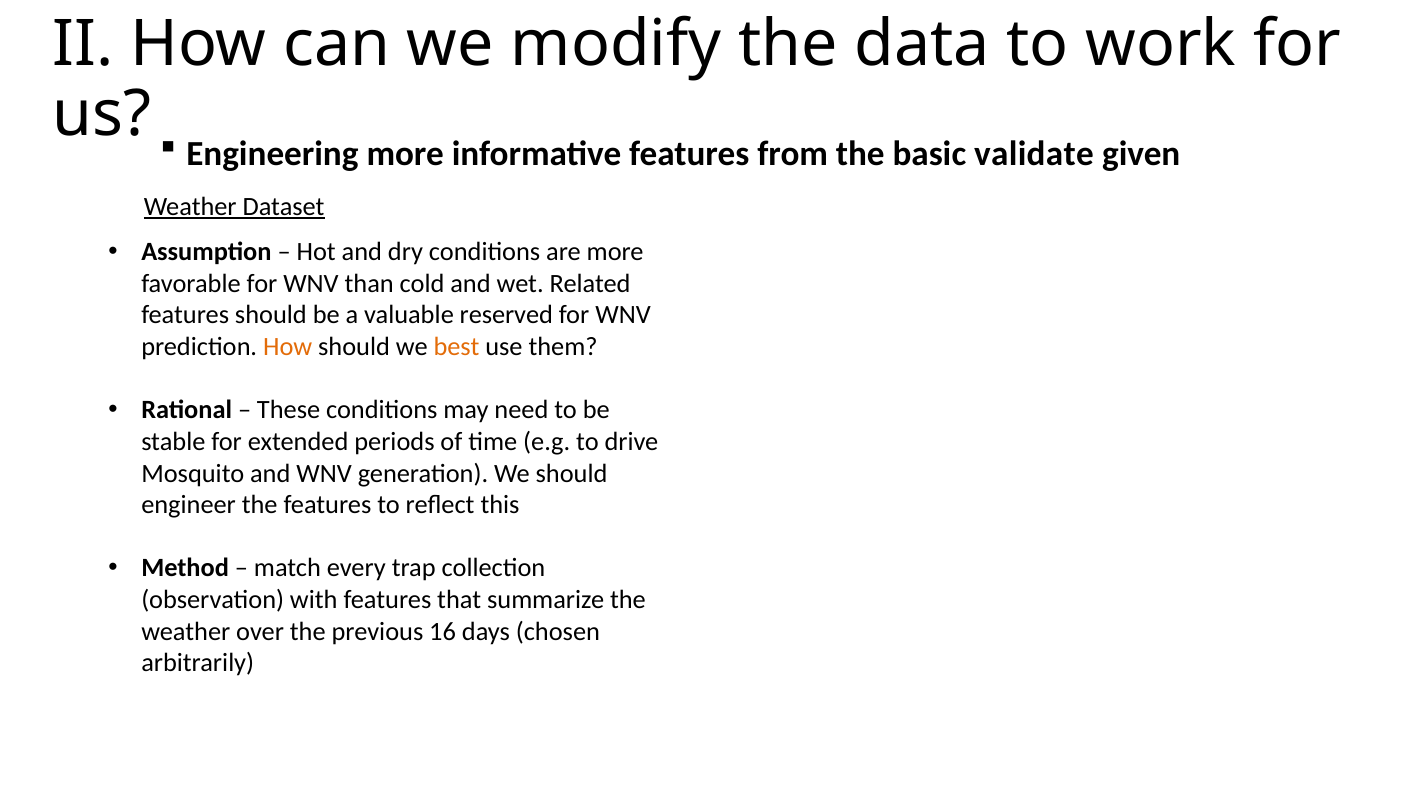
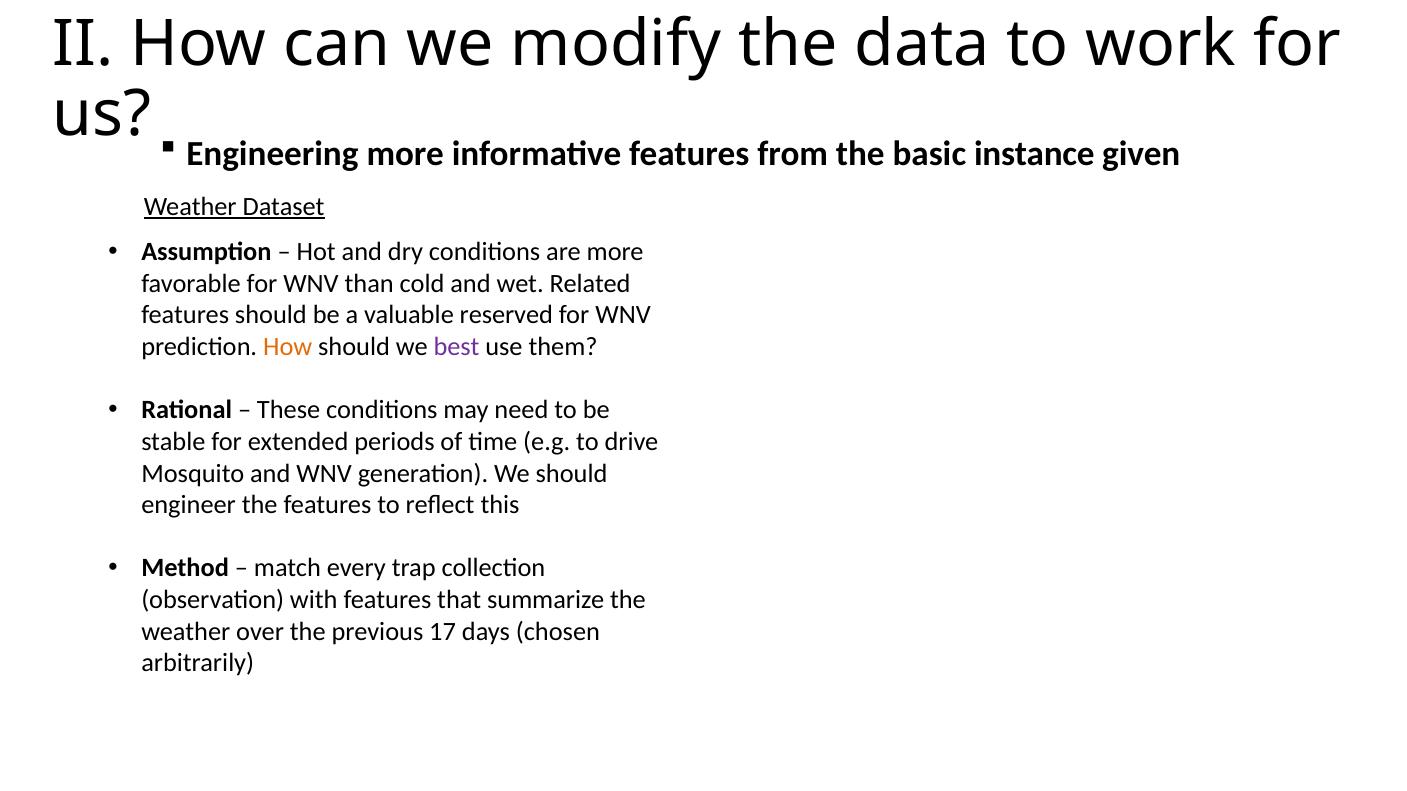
validate: validate -> instance (1034, 154)
best colour: orange -> purple (457, 347)
16: 16 -> 17 (443, 632)
